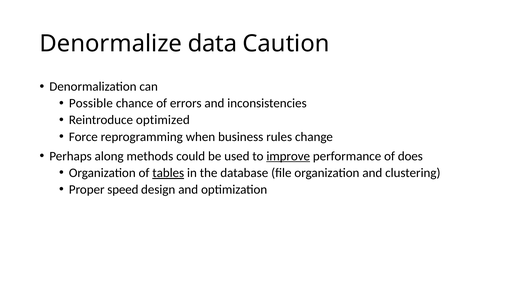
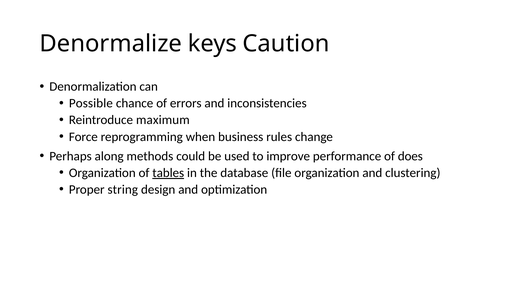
data: data -> keys (212, 44)
optimized: optimized -> maximum (163, 120)
improve underline: present -> none (288, 156)
speed: speed -> string (123, 190)
